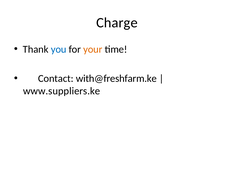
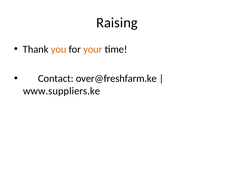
Charge: Charge -> Raising (117, 23)
you colour: blue -> orange (59, 49)
with@freshfarm.ke: with@freshfarm.ke -> over@freshfarm.ke (116, 78)
